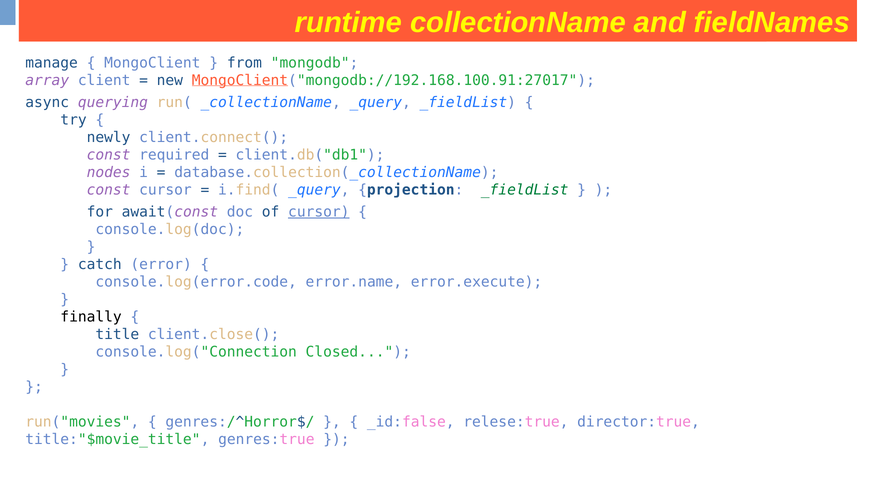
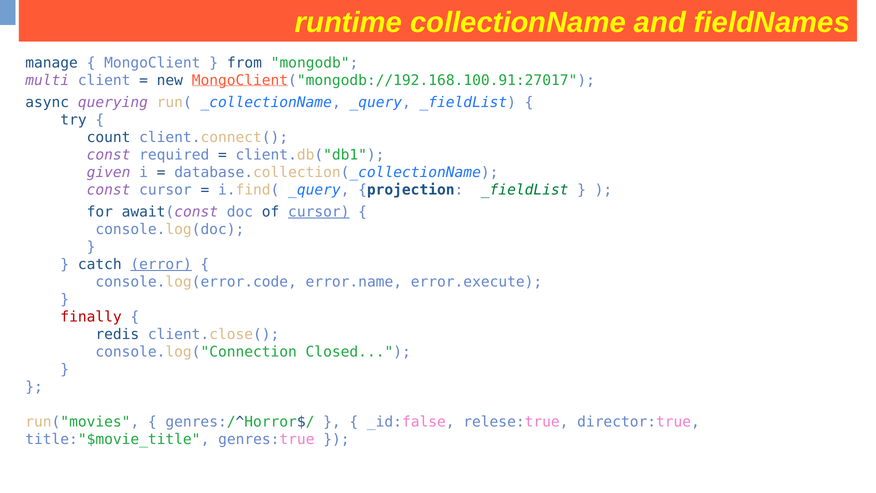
array: array -> multi (47, 80)
newly: newly -> count (109, 137)
nodes: nodes -> given (109, 172)
error underline: none -> present (161, 264)
finally colour: black -> red (91, 317)
title: title -> redis (117, 334)
